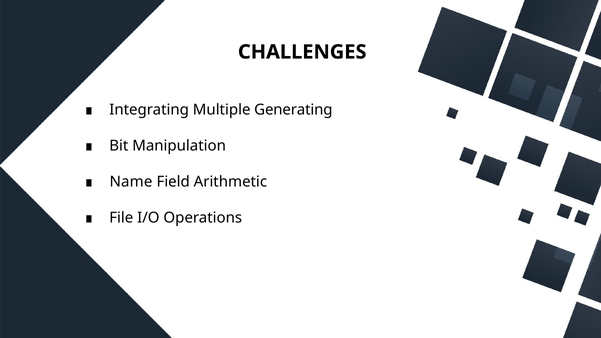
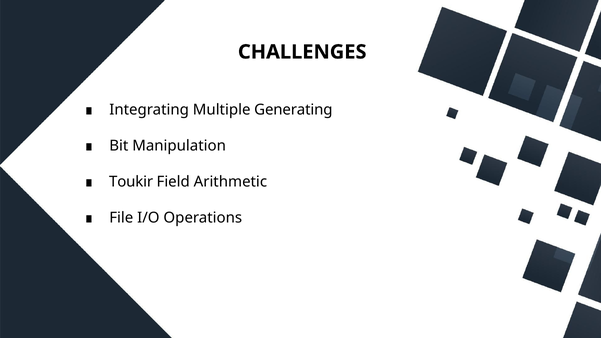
Name: Name -> Toukir (131, 182)
